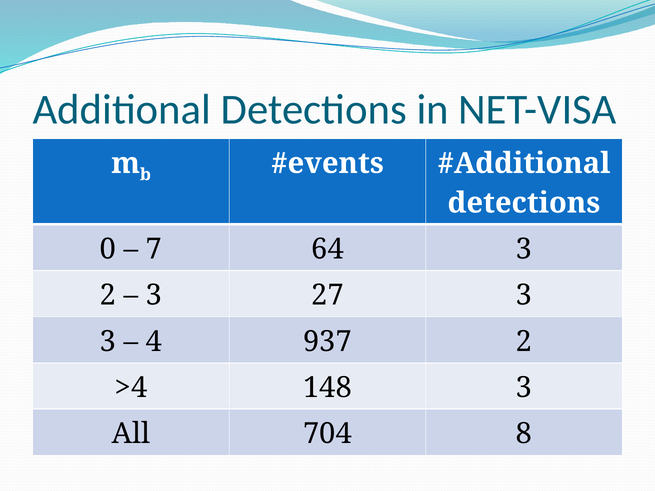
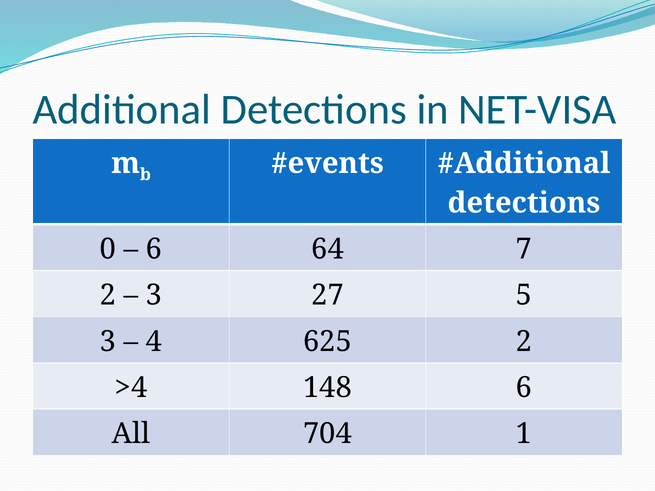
7: 7 -> 6 (154, 249)
64 3: 3 -> 7 (524, 249)
27 3: 3 -> 5 (524, 295)
937: 937 -> 625 (328, 342)
148 3: 3 -> 6 (524, 388)
8: 8 -> 1 (524, 434)
